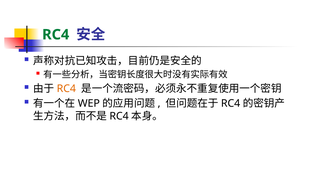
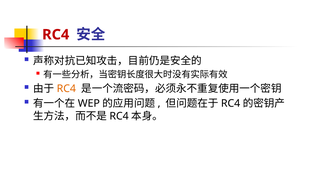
RC4 colour: green -> red (56, 35)
